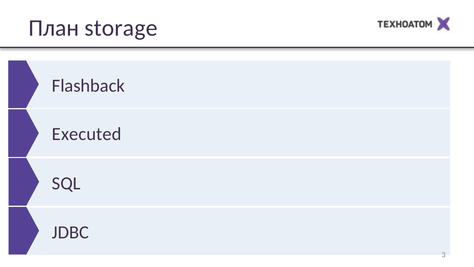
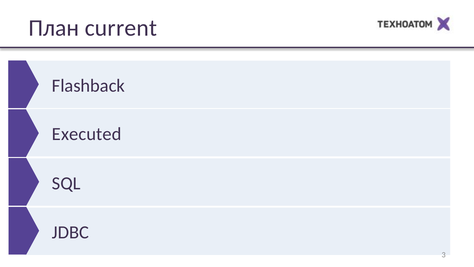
storage: storage -> current (121, 28)
